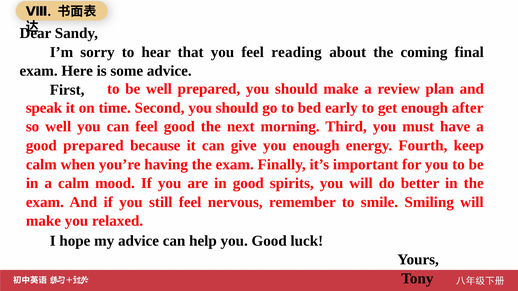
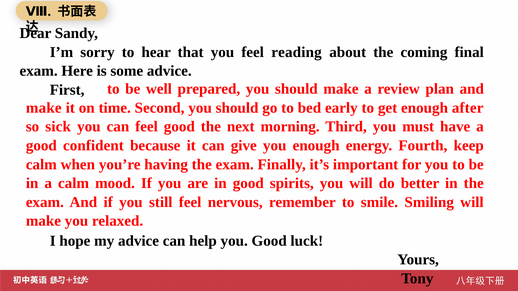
speak: speak -> make (44, 108)
so well: well -> sick (58, 127)
good prepared: prepared -> confident (93, 146)
